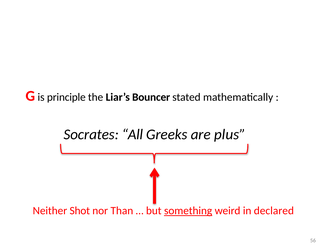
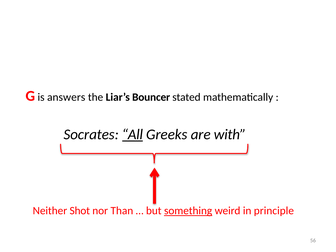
principle: principle -> answers (66, 97)
All underline: none -> present (133, 135)
plus: plus -> with (230, 135)
declared: declared -> principle (274, 211)
